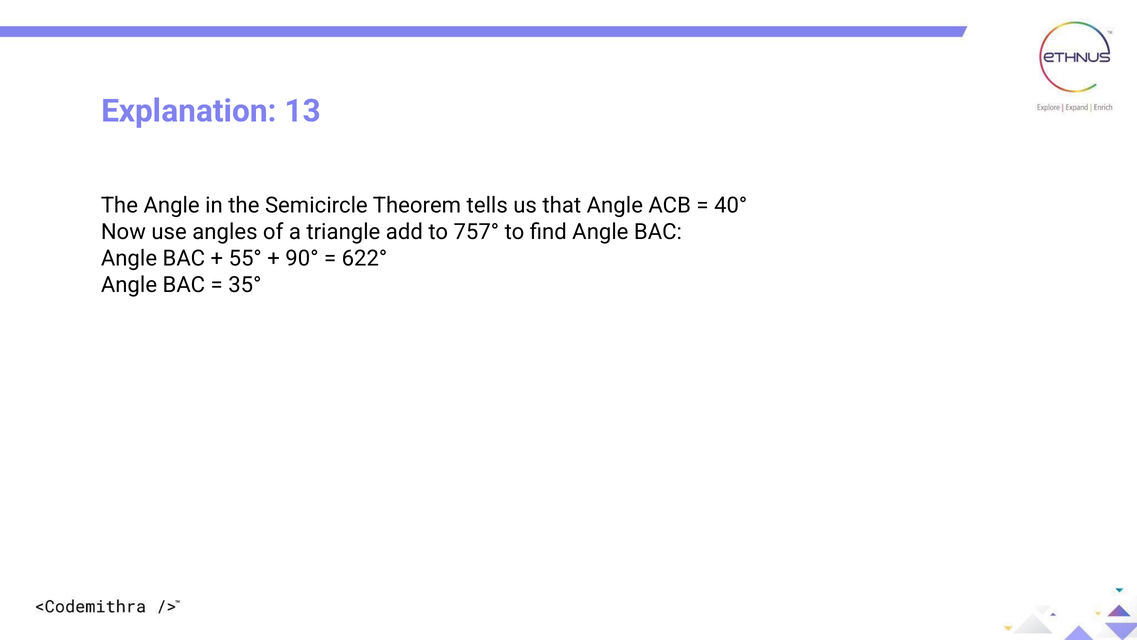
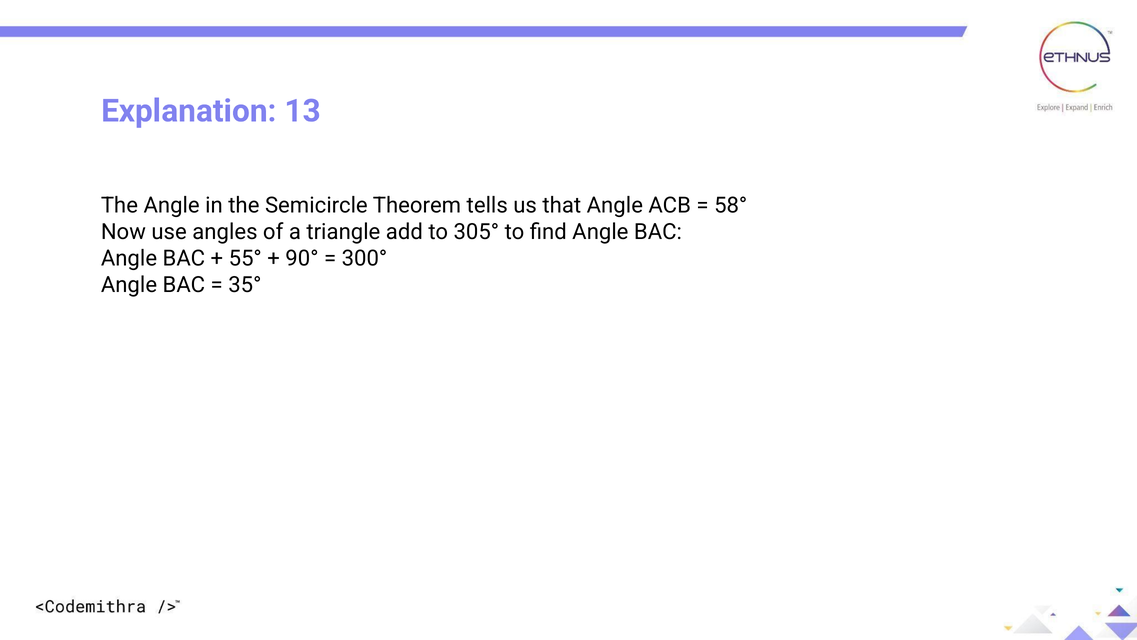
40°: 40° -> 58° (731, 205)
757°: 757° -> 305° (476, 232)
622°: 622° -> 300° (364, 258)
